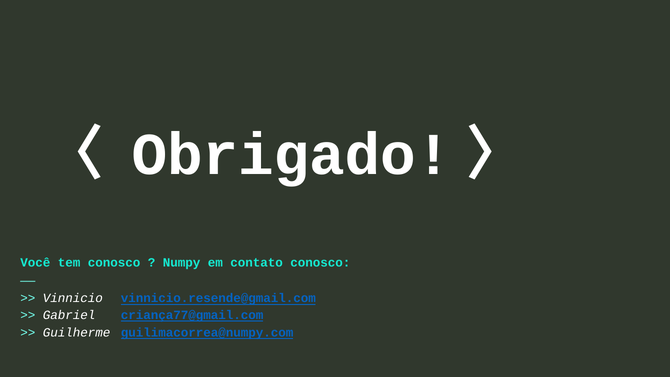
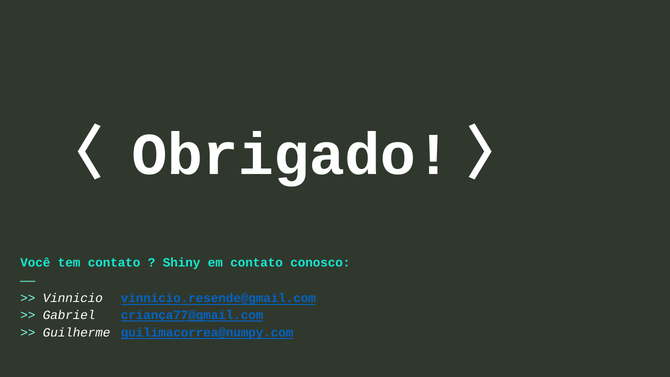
tem conosco: conosco -> contato (114, 263)
Numpy: Numpy -> Shiny (182, 263)
